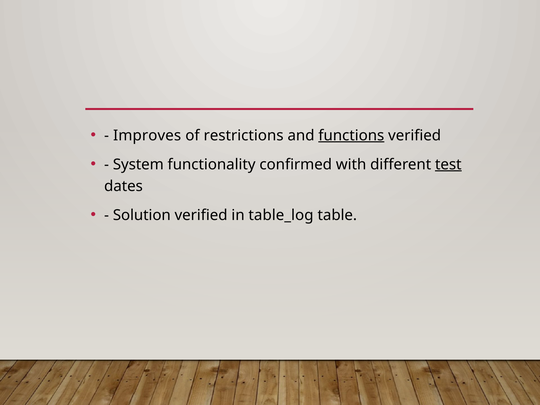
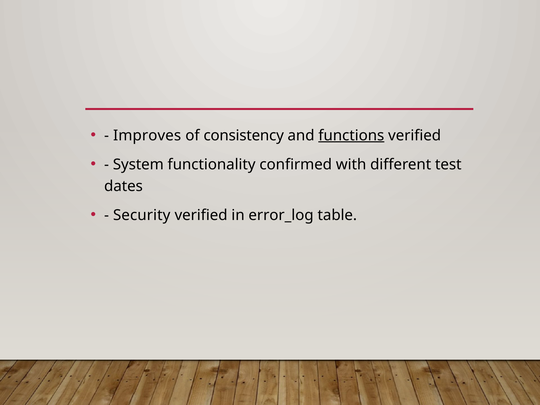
restrictions: restrictions -> consistency (244, 135)
test underline: present -> none (448, 164)
Solution: Solution -> Security (142, 215)
table_log: table_log -> error_log (281, 215)
